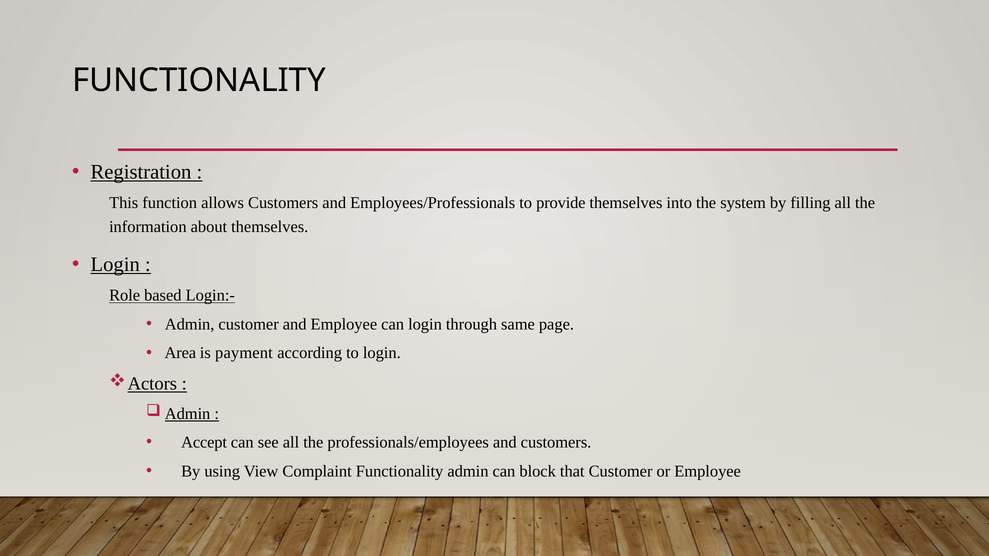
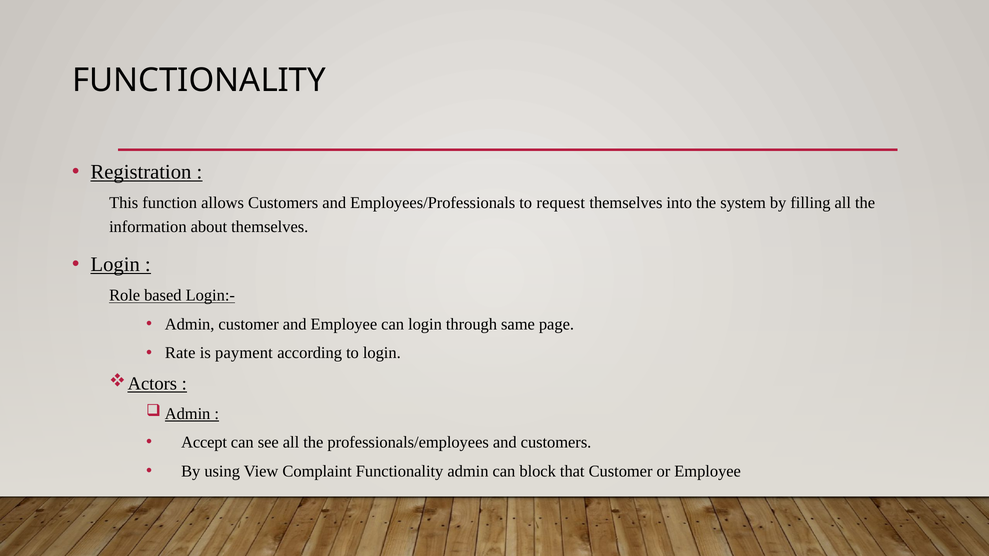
provide: provide -> request (561, 203)
Area: Area -> Rate (180, 353)
